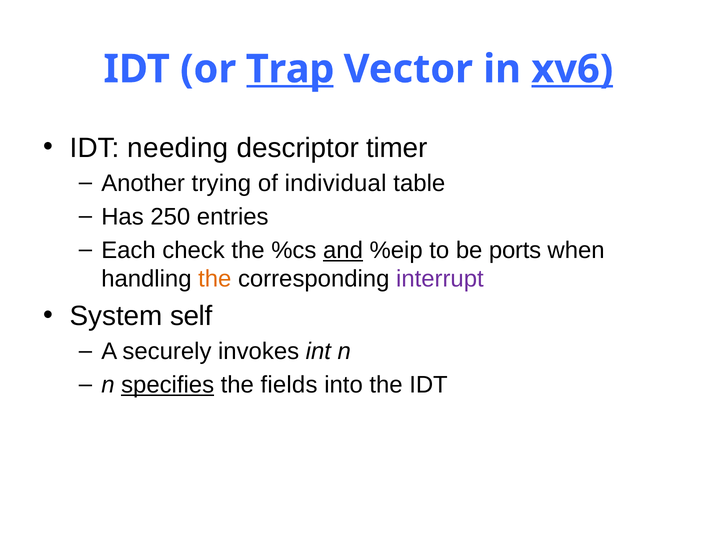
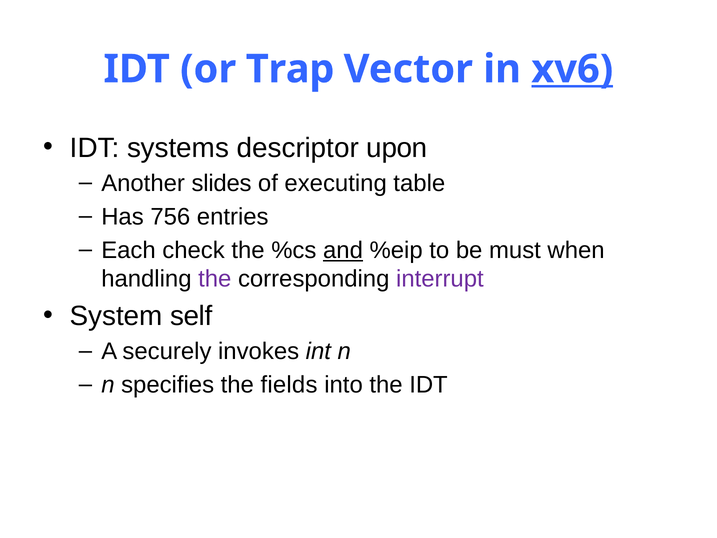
Trap underline: present -> none (290, 69)
needing: needing -> systems (178, 148)
timer: timer -> upon (397, 148)
trying: trying -> slides (222, 183)
individual: individual -> executing (336, 183)
250: 250 -> 756 (170, 217)
ports: ports -> must (515, 250)
the colour: orange -> purple (215, 279)
specifies underline: present -> none (168, 385)
